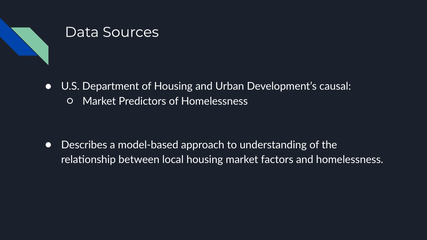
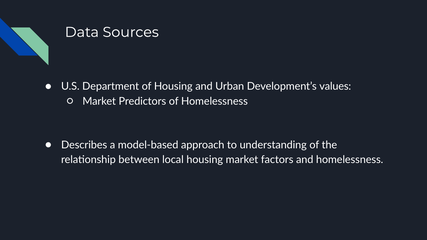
causal: causal -> values (335, 87)
